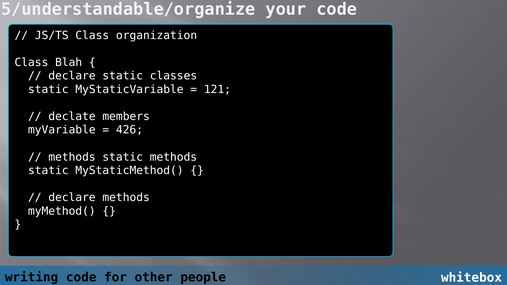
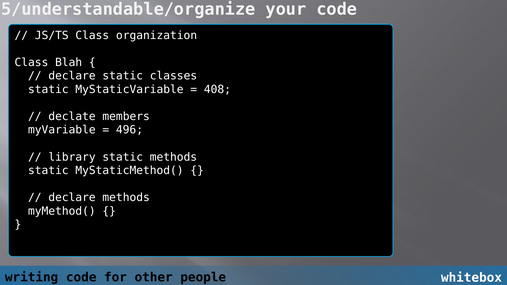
121: 121 -> 408 (217, 90)
426: 426 -> 496 (129, 130)
methods: methods -> library (72, 157)
